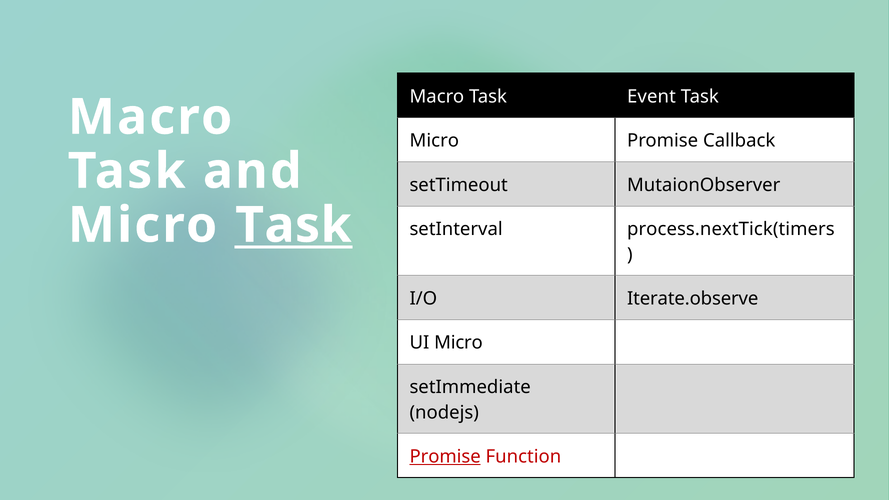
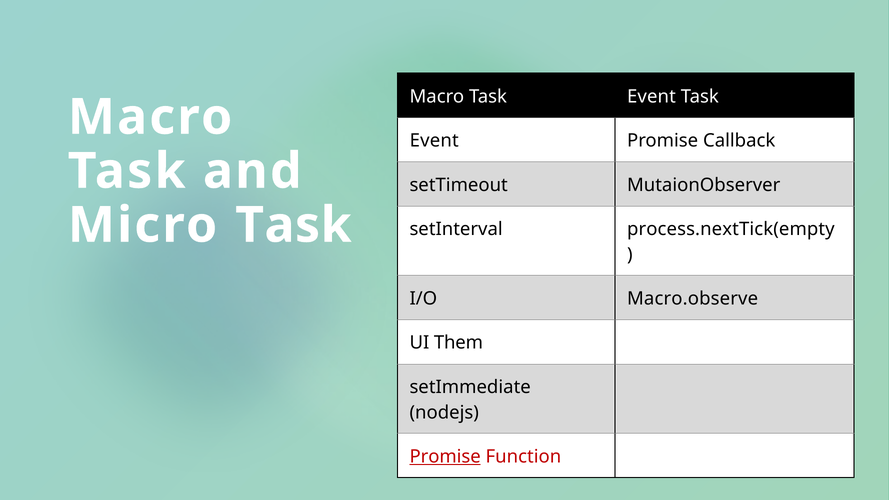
Micro: Micro -> Event (434, 141)
Task underline: present -> none (293, 225)
process.nextTick(timers: process.nextTick(timers -> process.nextTick(empty (731, 229)
Iterate.observe: Iterate.observe -> Macro.observe (693, 299)
UI Micro: Micro -> Them (458, 343)
